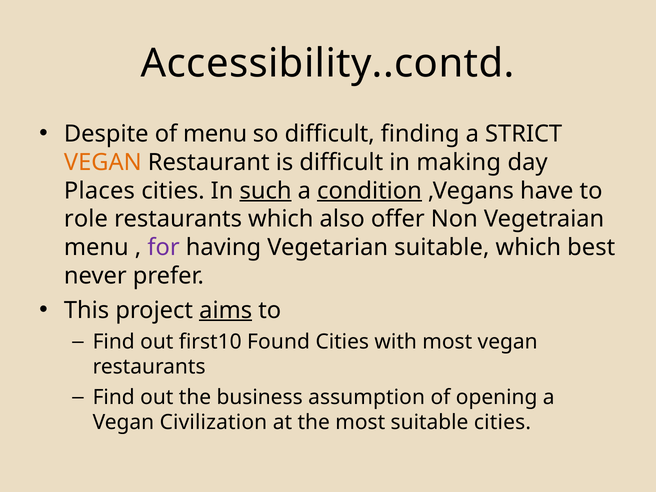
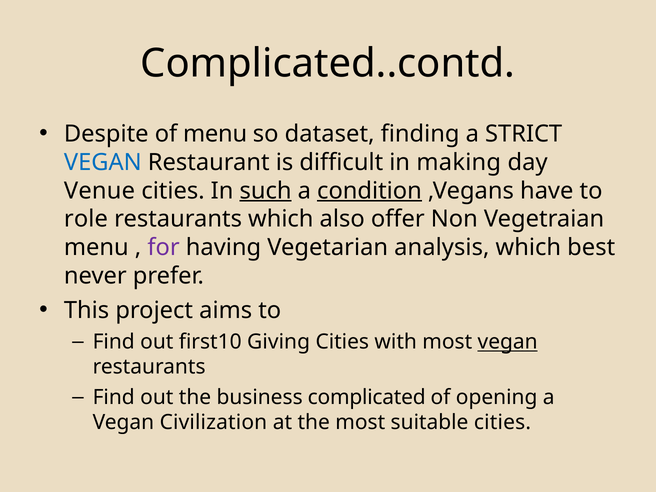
Accessibility..contd: Accessibility..contd -> Complicated..contd (328, 64)
so difficult: difficult -> dataset (330, 134)
VEGAN colour: orange -> blue (103, 162)
Places: Places -> Venue (99, 191)
Vegetarian suitable: suitable -> analysis (442, 248)
aims underline: present -> none (226, 310)
Found: Found -> Giving (279, 342)
vegan underline: none -> present (508, 342)
assumption: assumption -> complicated (367, 397)
